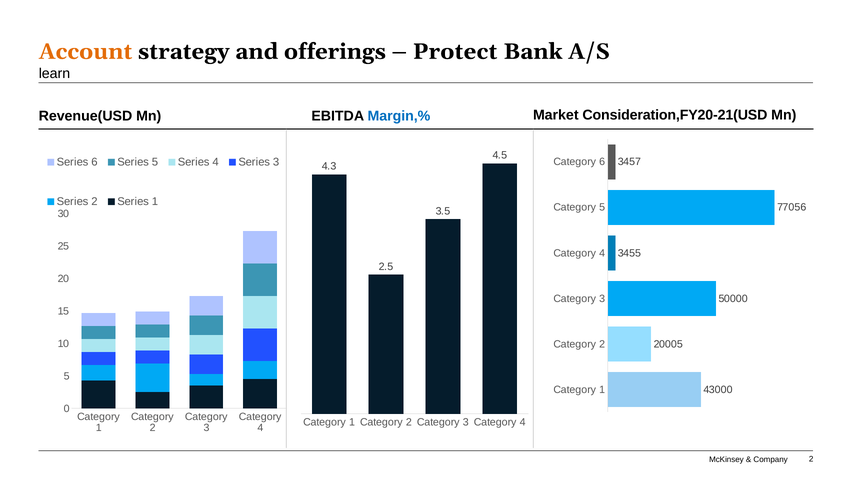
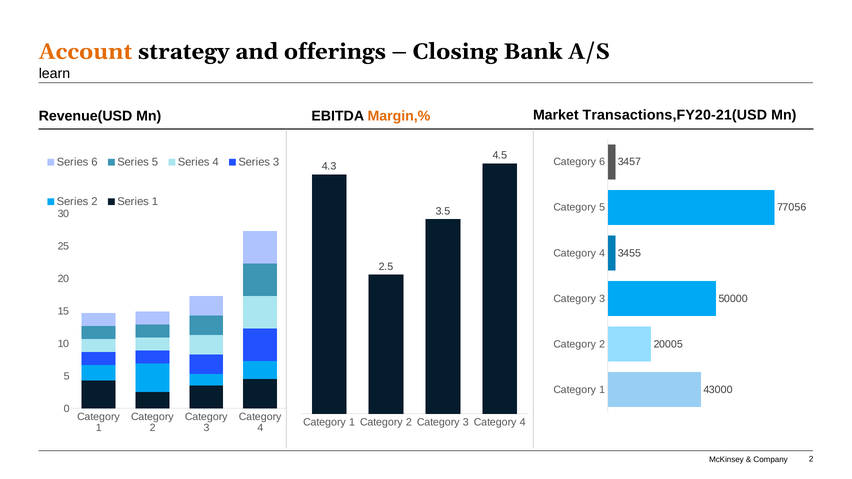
Protect: Protect -> Closing (455, 52)
Margin,% colour: blue -> orange (399, 116)
Consideration,FY20-21(USD: Consideration,FY20-21(USD -> Transactions,FY20-21(USD (675, 115)
